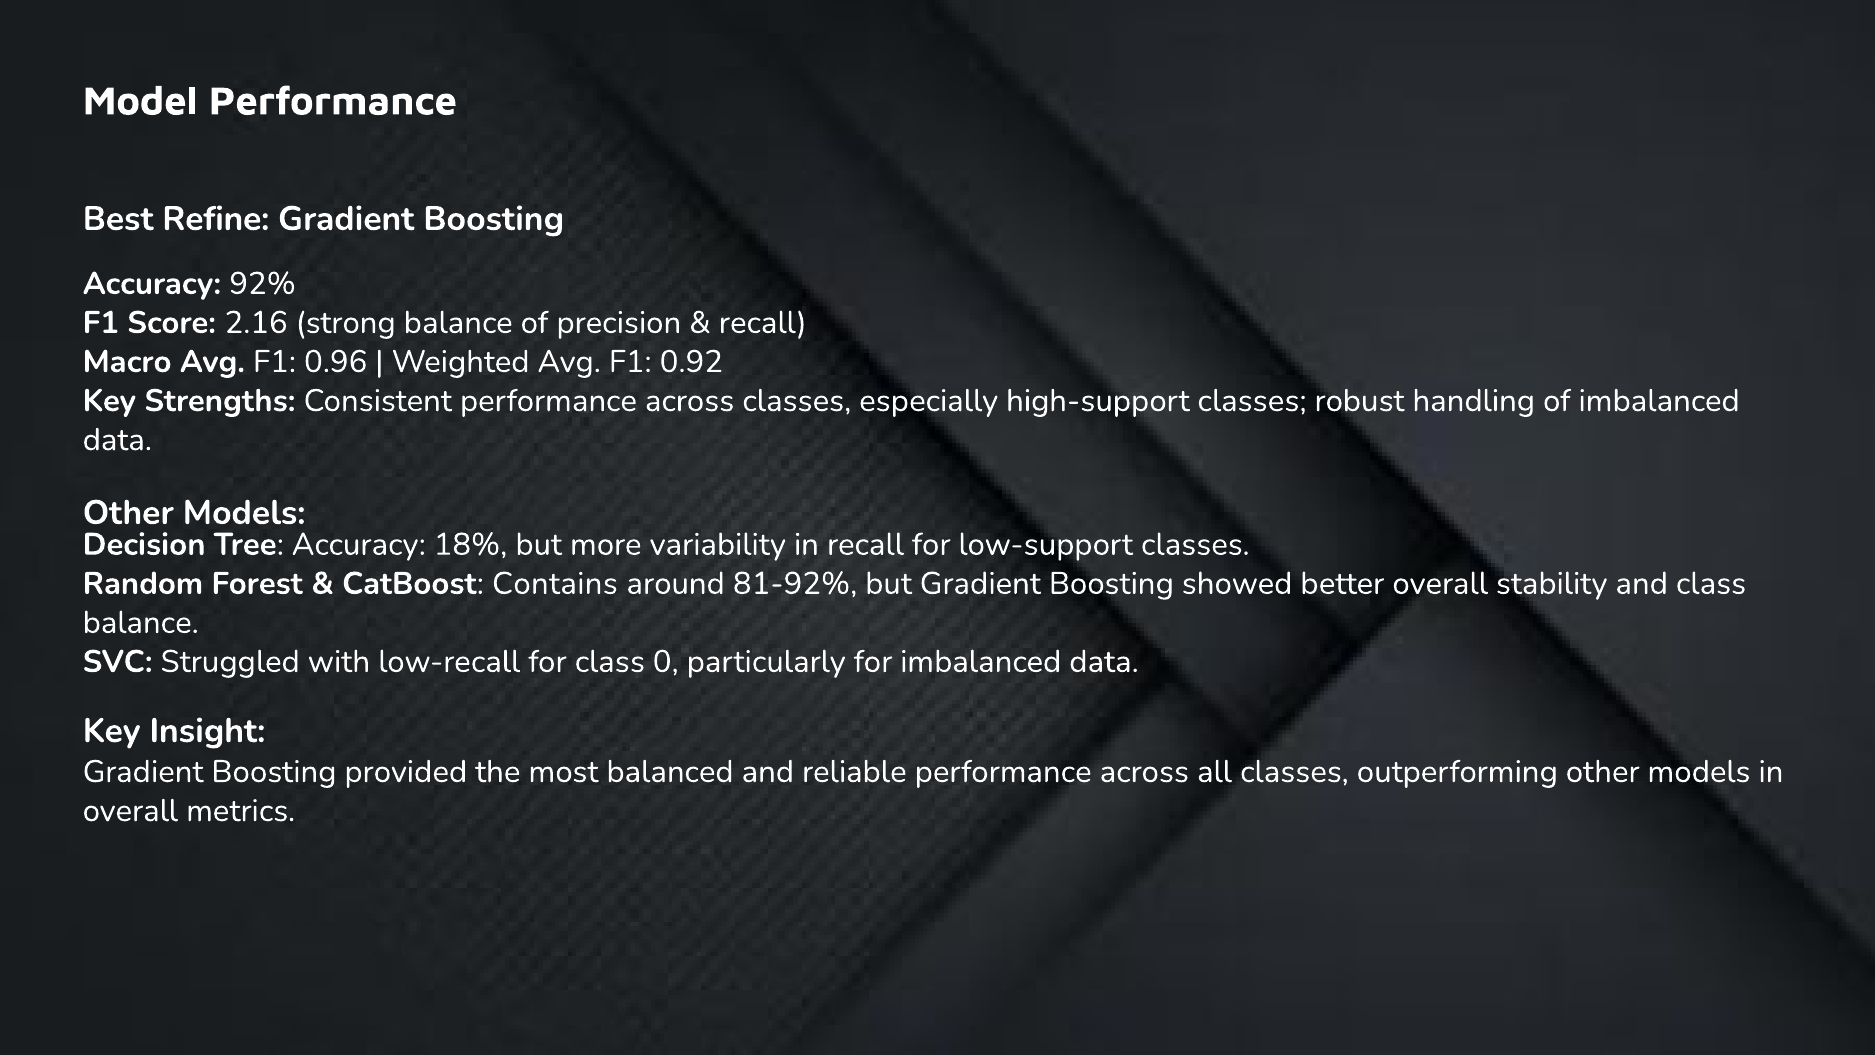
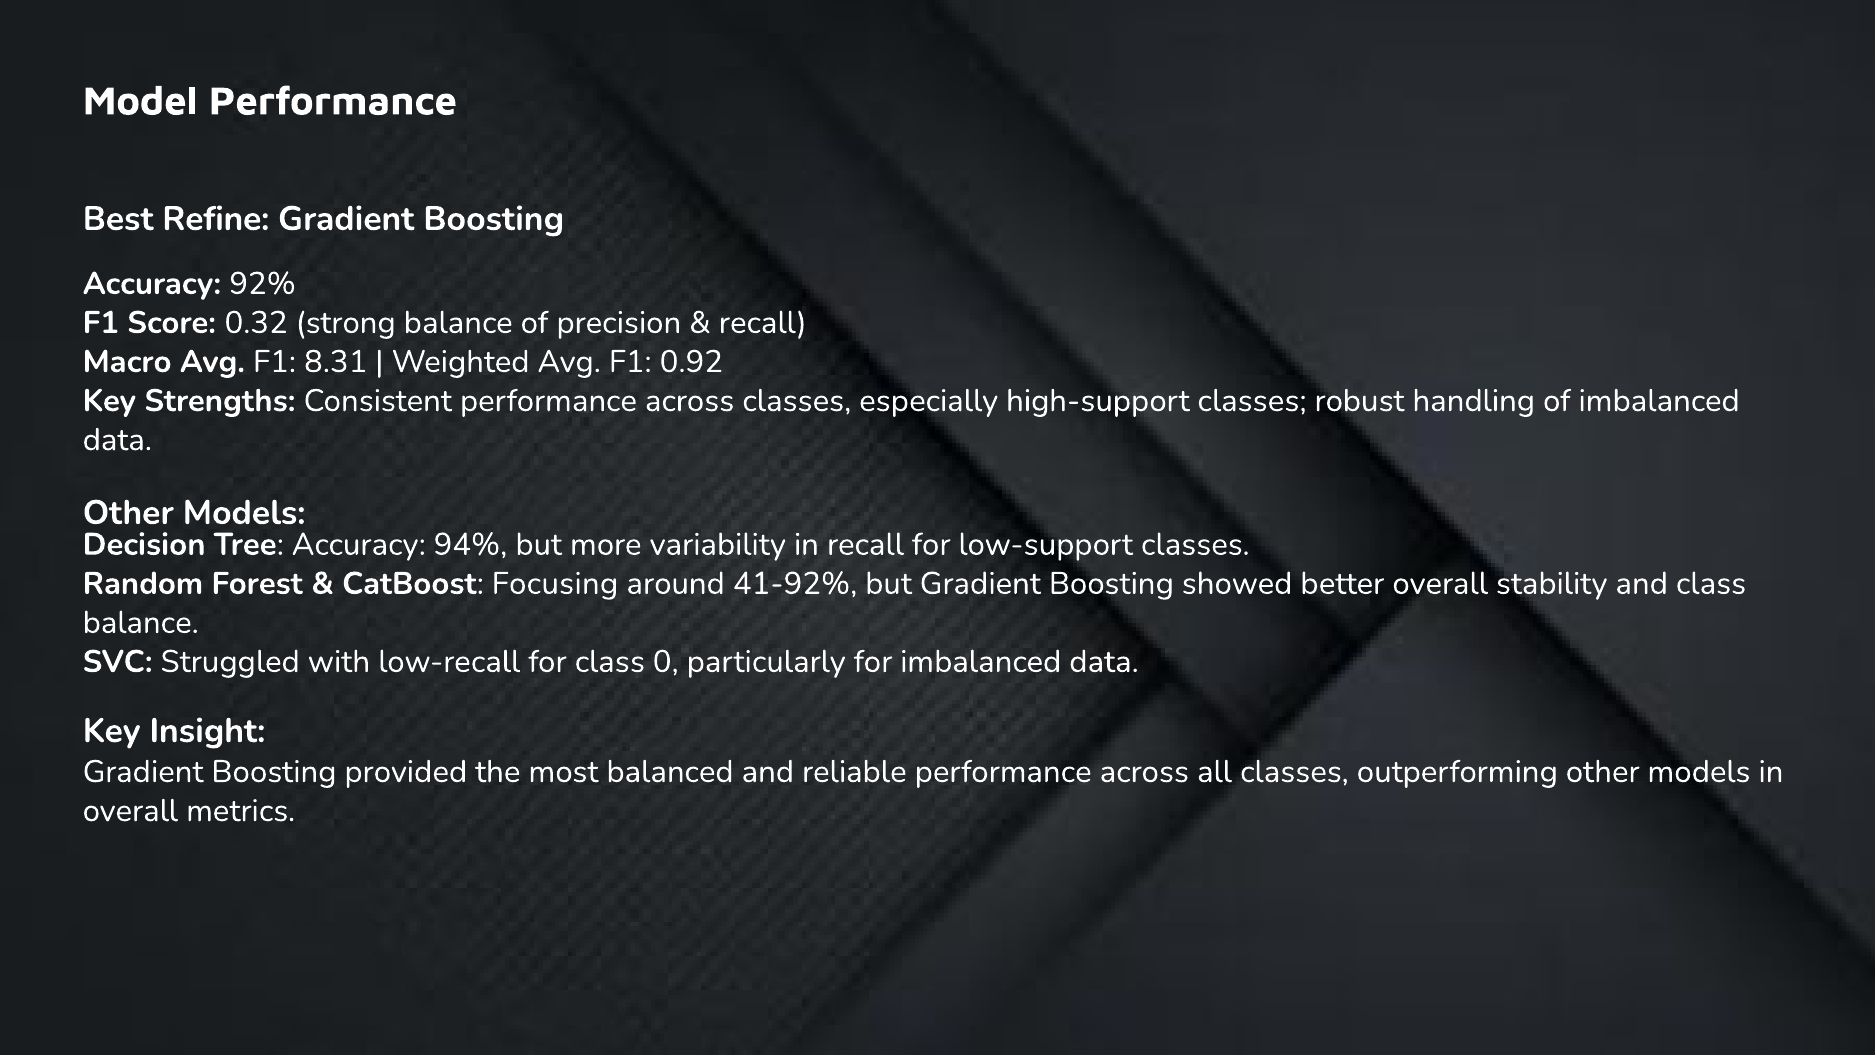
2.16: 2.16 -> 0.32 (256, 323)
0.96: 0.96 -> 8.31 (336, 362)
18%: 18% -> 94% (470, 544)
Contains: Contains -> Focusing (555, 583)
81-92%: 81-92% -> 41-92% (795, 583)
